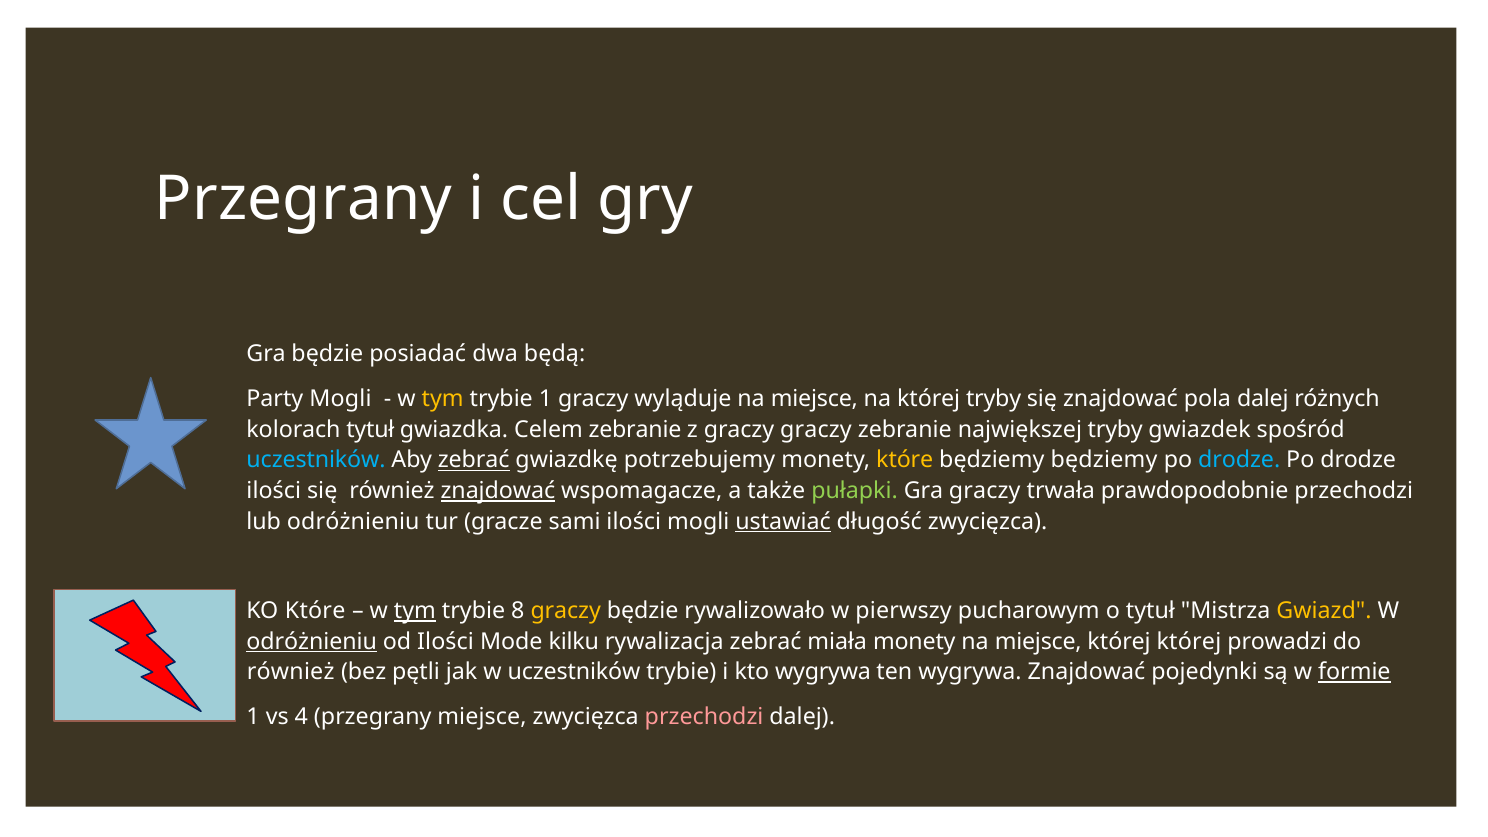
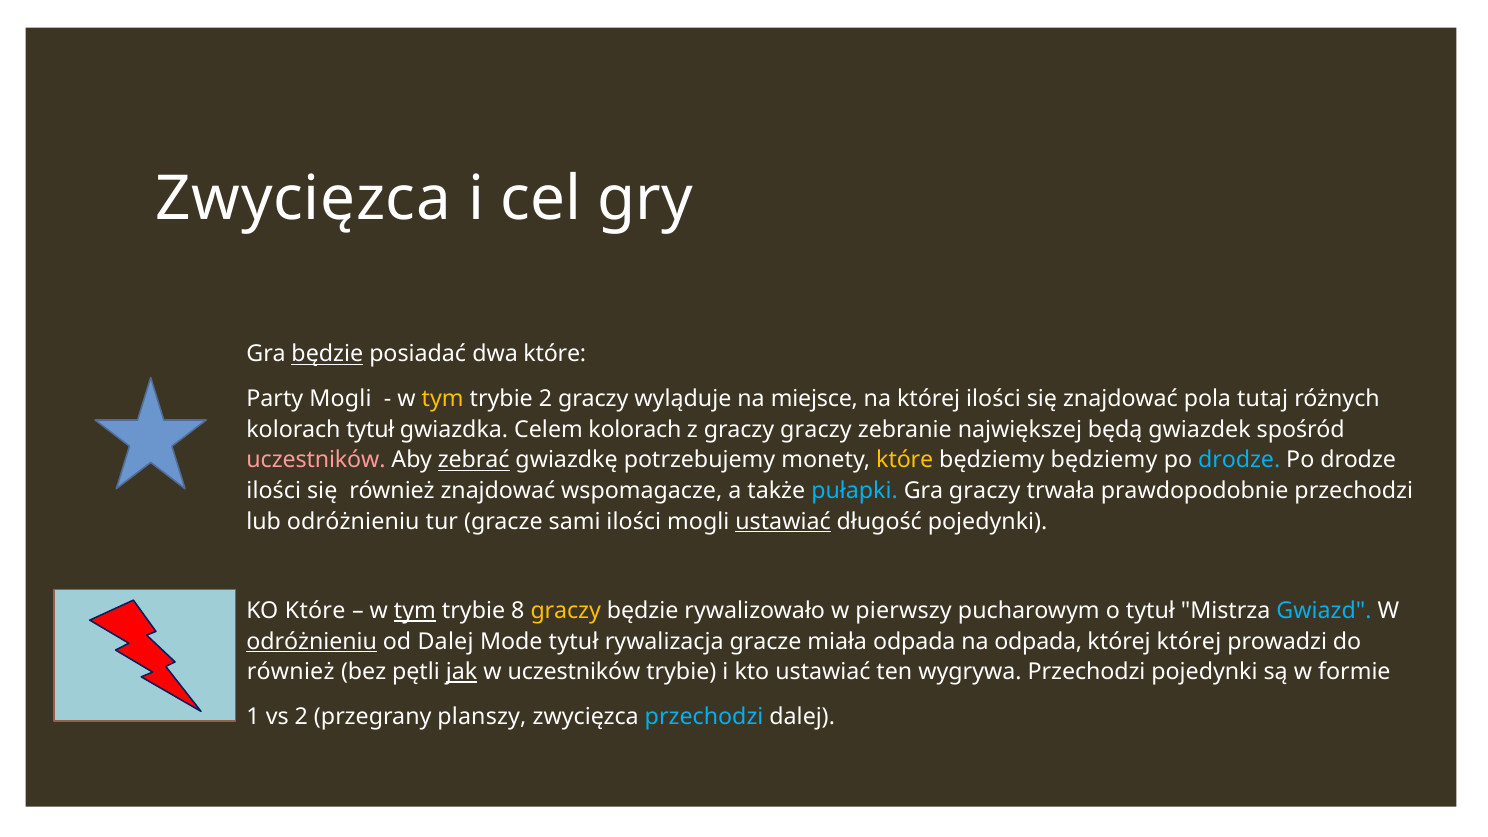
Przegrany: Przegrany -> Zwycięzca (303, 199)
będzie underline: none -> present (327, 354)
dwa będą: będą -> które (555, 354)
trybie 1: 1 -> 2 (545, 399)
której tryby: tryby -> ilości (993, 399)
pola dalej: dalej -> tutaj (1263, 399)
Celem zebranie: zebranie -> kolorach (635, 430)
największej tryby: tryby -> będą (1115, 430)
uczestników colour: light blue -> pink (316, 460)
znajdować underline: present -> none (498, 491)
pułapki colour: light green -> light blue (855, 491)
długość zwycięzca: zwycięzca -> pojedynki (988, 522)
Gwiazd colour: yellow -> light blue (1324, 611)
od Ilości: Ilości -> Dalej (446, 641)
Mode kilku: kilku -> tytuł (574, 641)
rywalizacja zebrać: zebrać -> gracze (766, 641)
miała monety: monety -> odpada (914, 641)
miejsce: miejsce -> odpada (1038, 641)
jak underline: none -> present (462, 672)
kto wygrywa: wygrywa -> ustawiać (823, 672)
wygrywa Znajdować: Znajdować -> Przechodzi (1087, 672)
formie underline: present -> none (1354, 672)
vs 4: 4 -> 2 (301, 717)
przegrany miejsce: miejsce -> planszy (482, 717)
przechodzi colour: pink -> light blue (704, 717)
